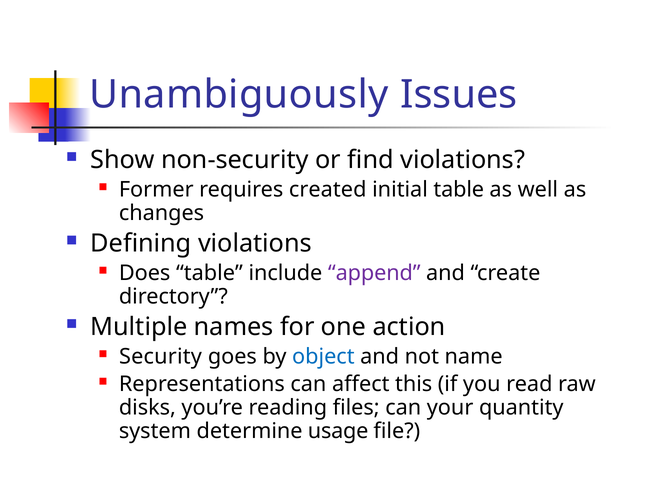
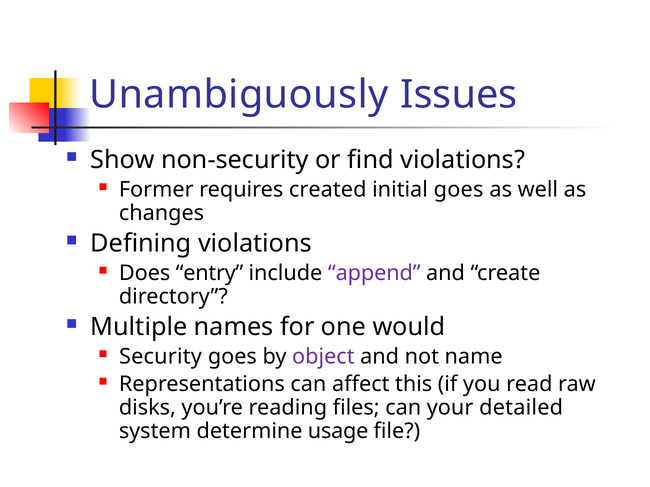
initial table: table -> goes (459, 190)
Does table: table -> entry (210, 273)
action: action -> would (409, 327)
object colour: blue -> purple (323, 357)
quantity: quantity -> detailed (521, 408)
